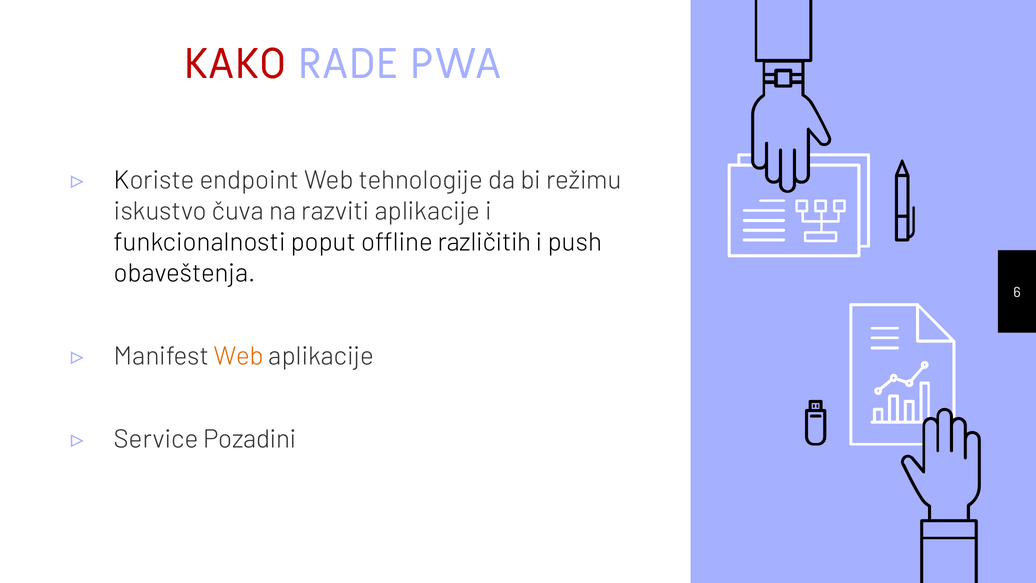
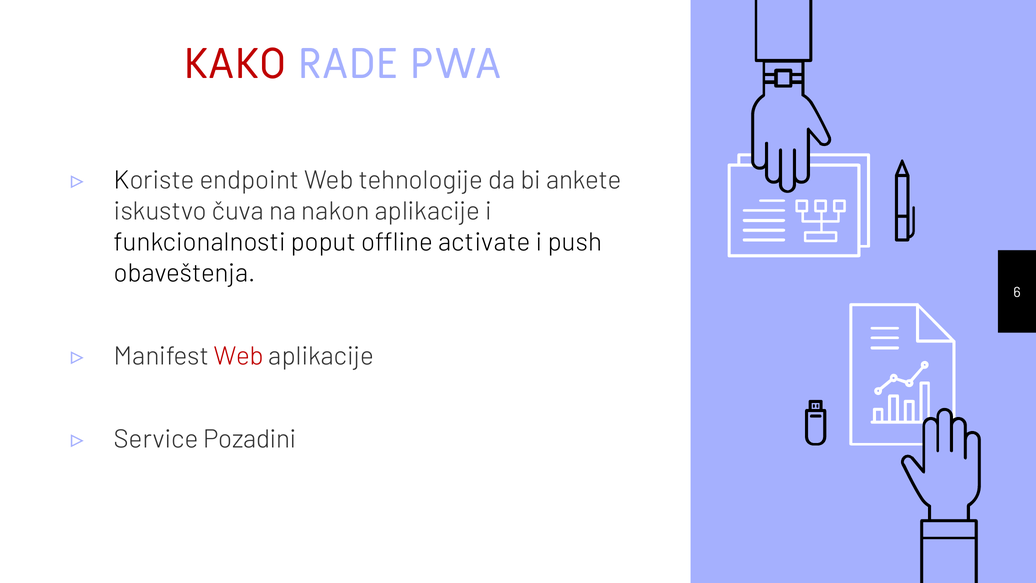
režimu: režimu -> ankete (584, 180)
razviti: razviti -> nakon (335, 211)
različitih: različitih -> activate (484, 242)
Web colour: orange -> red (239, 356)
